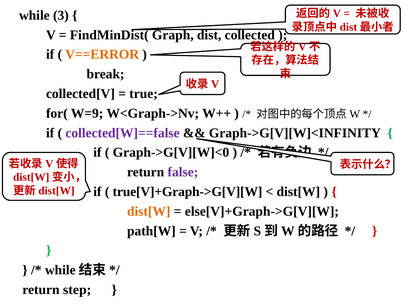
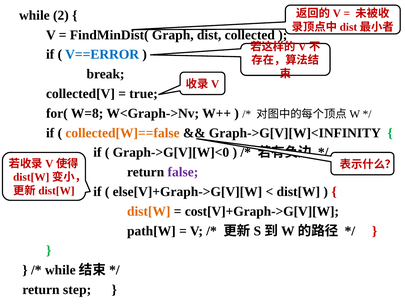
3: 3 -> 2 (61, 15)
V==ERROR colour: orange -> blue (102, 54)
W=9: W=9 -> W=8 (87, 113)
collected[W]==false colour: purple -> orange (123, 133)
true[V]+Graph->G[V][W: true[V]+Graph->G[V][W -> else[V]+Graph->G[V][W (187, 192)
else[V]+Graph->G[V][W: else[V]+Graph->G[V][W -> cost[V]+Graph->G[V][W (262, 211)
